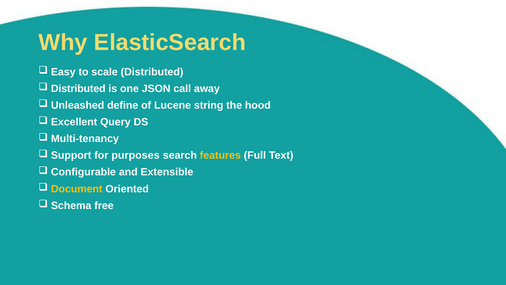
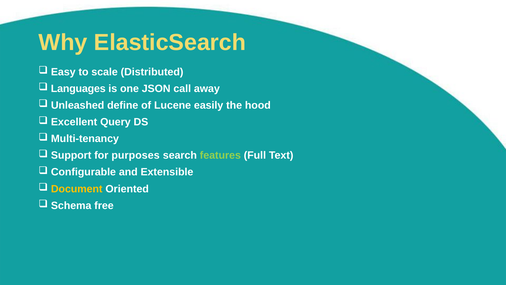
Distributed: Distributed -> Languages (78, 89)
string: string -> easily (209, 105)
features colour: yellow -> light green (220, 155)
